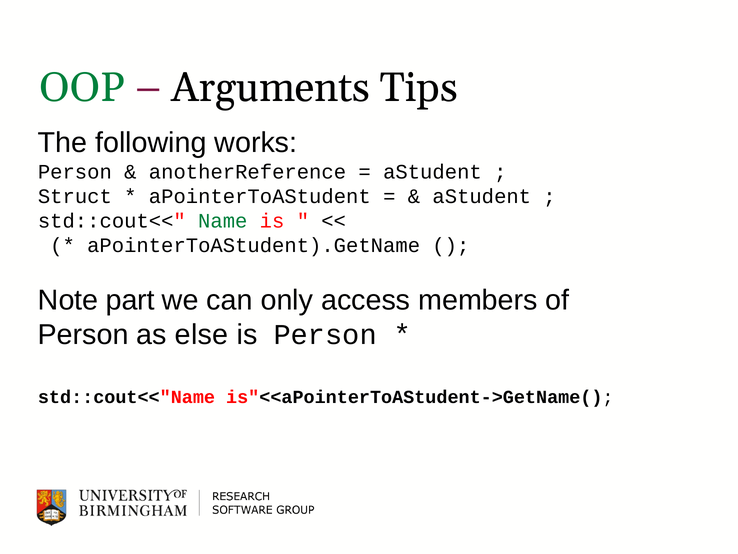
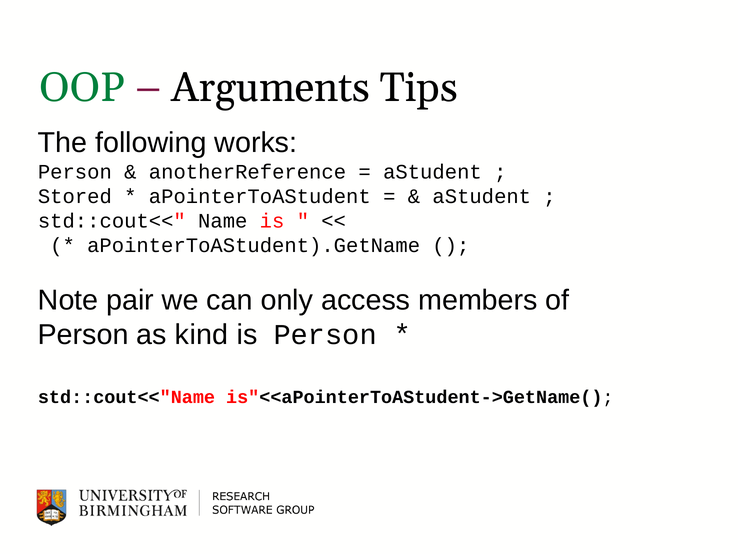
Struct: Struct -> Stored (75, 196)
Name colour: green -> black (223, 221)
part: part -> pair (130, 300)
else: else -> kind (202, 335)
